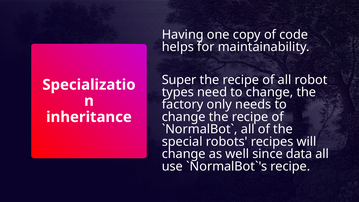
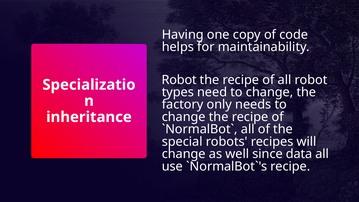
Super: Super -> Robot (179, 80)
